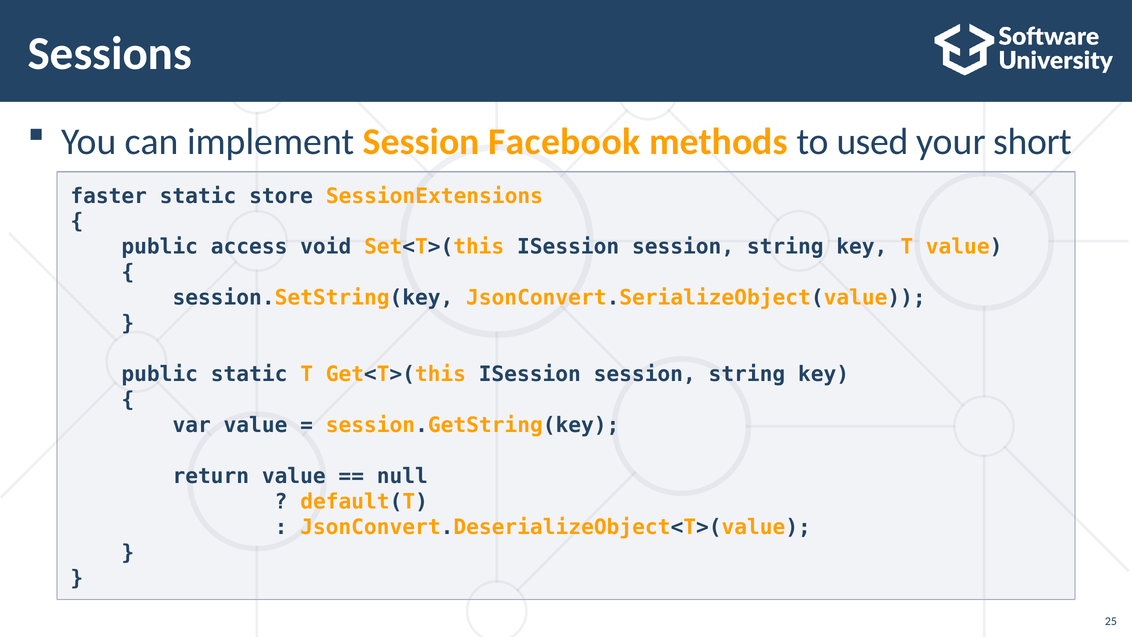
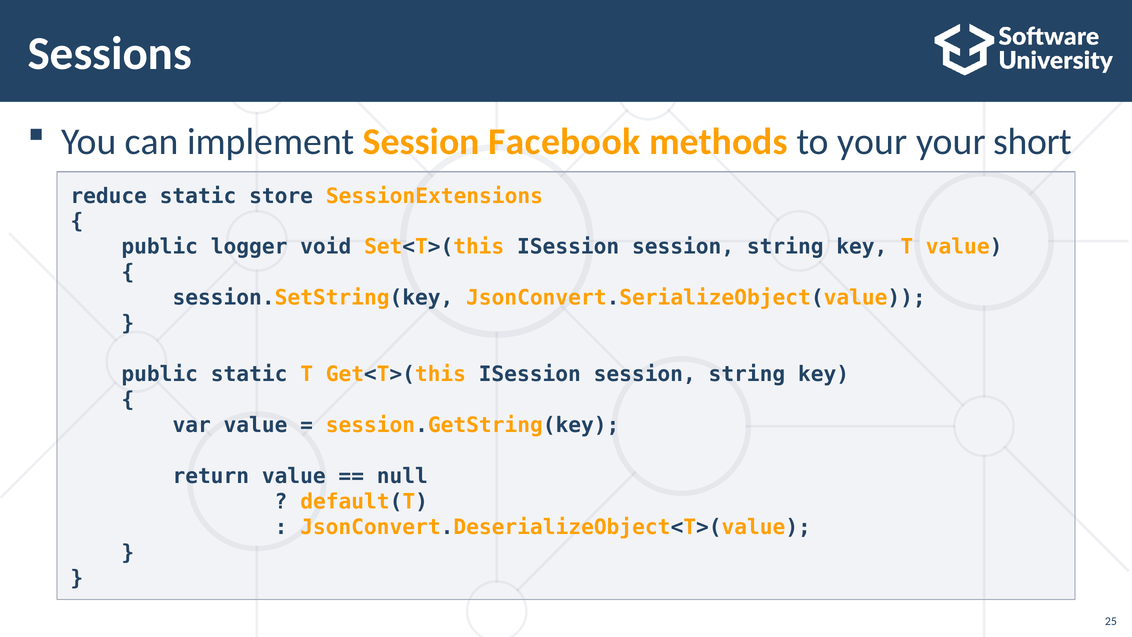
to used: used -> your (872, 142)
faster: faster -> reduce (109, 196)
access: access -> logger (249, 247)
